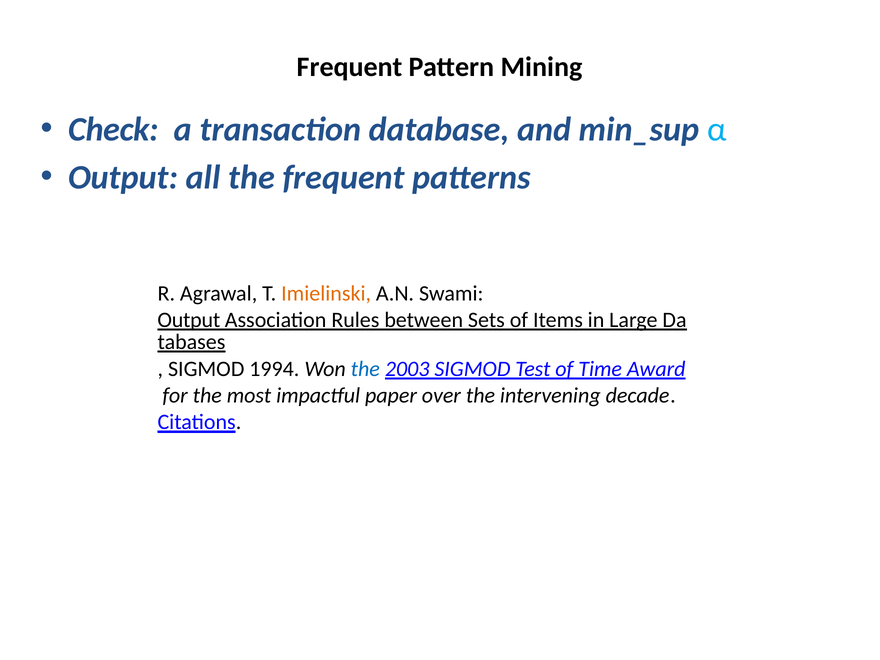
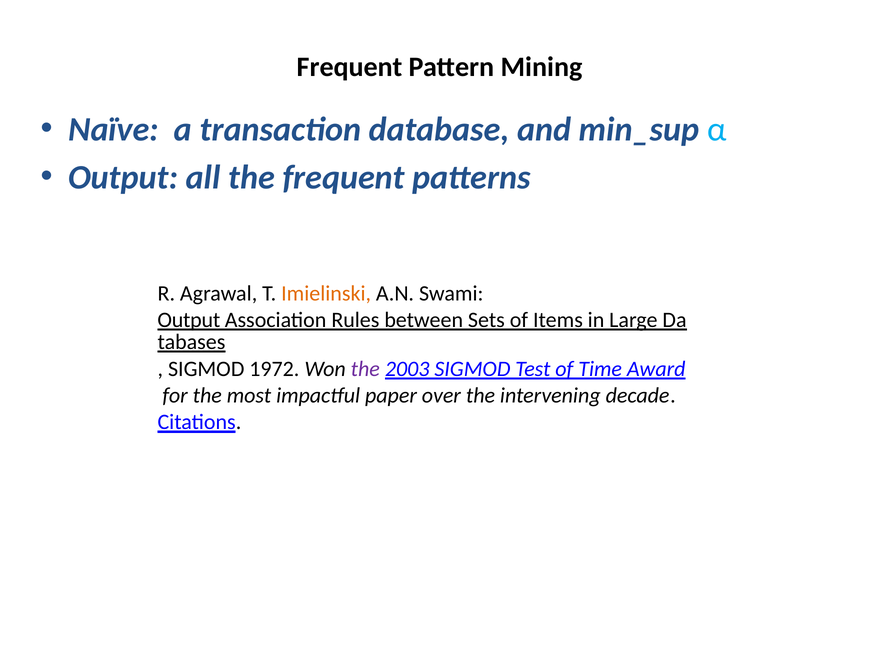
Check: Check -> Naïve (113, 130)
1994: 1994 -> 1972 (274, 369)
the colour: blue -> purple (365, 369)
